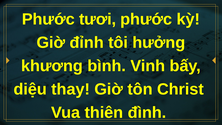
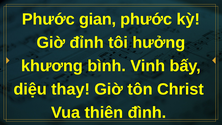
tươi: tươi -> gian (98, 19)
